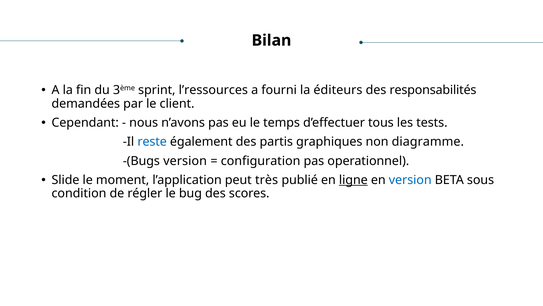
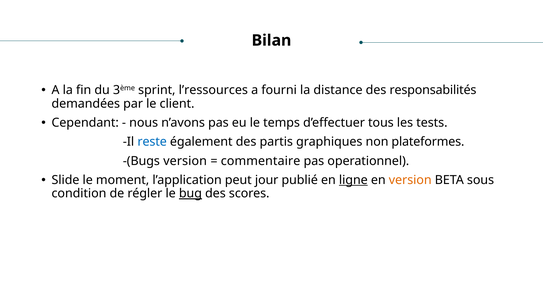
éditeurs: éditeurs -> distance (338, 90)
diagramme: diagramme -> plateformes (428, 142)
configuration: configuration -> commentaire (261, 161)
très: très -> jour (267, 180)
version colour: blue -> orange (410, 180)
bug underline: none -> present (190, 193)
